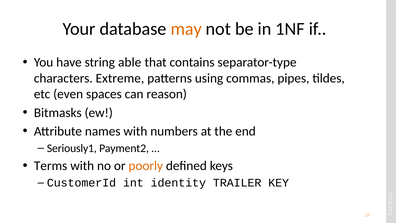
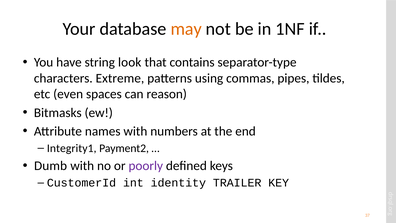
able: able -> look (130, 62)
Seriously1: Seriously1 -> Integrity1 (72, 148)
Terms: Terms -> Dumb (51, 166)
poorly colour: orange -> purple (146, 166)
